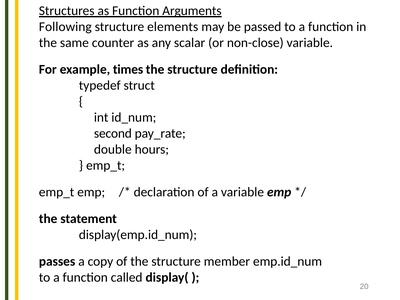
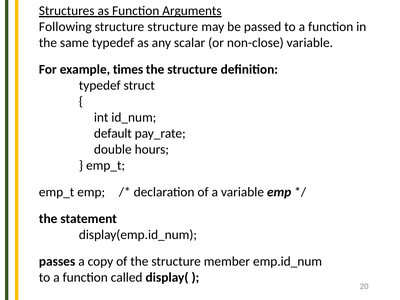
structure elements: elements -> structure (173, 27)
same counter: counter -> typedef (113, 43)
second: second -> default (113, 134)
